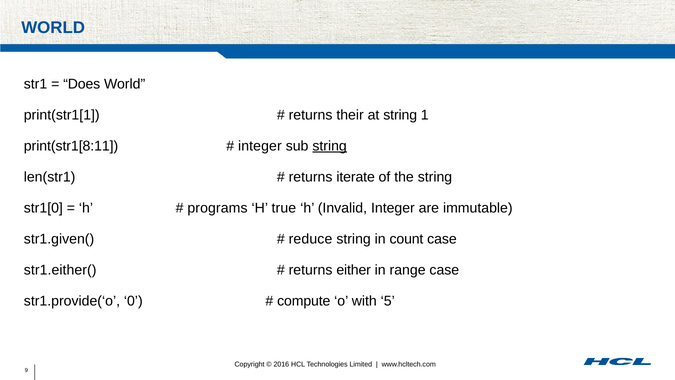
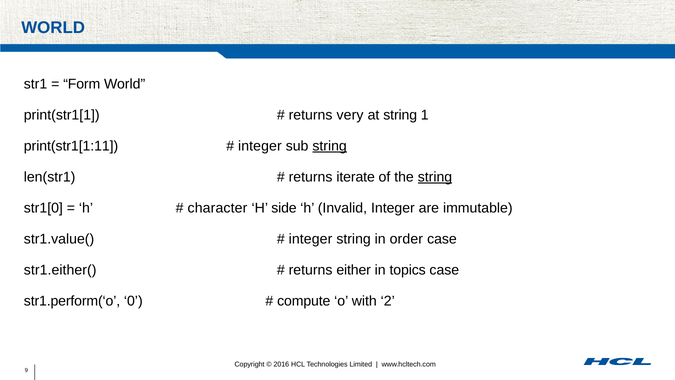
Does: Does -> Form (82, 84)
their: their -> very (350, 115)
print(str1[8:11: print(str1[8:11 -> print(str1[1:11 (71, 146)
string underline: none -> present (435, 177)
programs: programs -> character (217, 208)
true: true -> side (284, 208)
str1.given(: str1.given( -> str1.value( (59, 239)
reduce: reduce -> integer (311, 239)
count: count -> order (406, 239)
range: range -> topics (408, 270)
str1.provide(‘o: str1.provide(‘o -> str1.perform(‘o (72, 301)
5: 5 -> 2 (388, 301)
